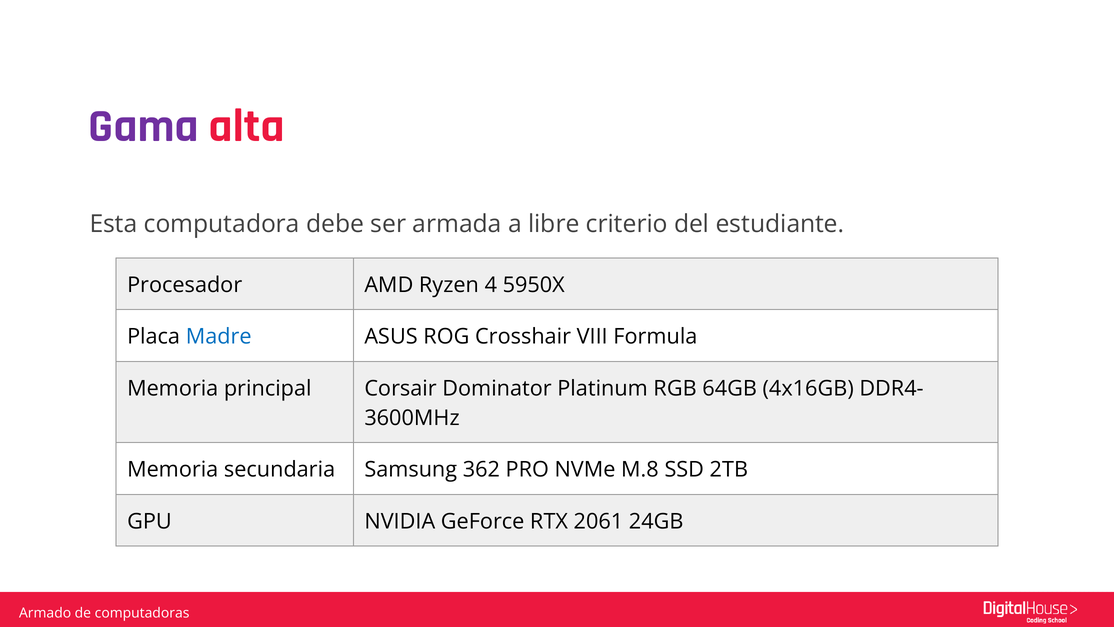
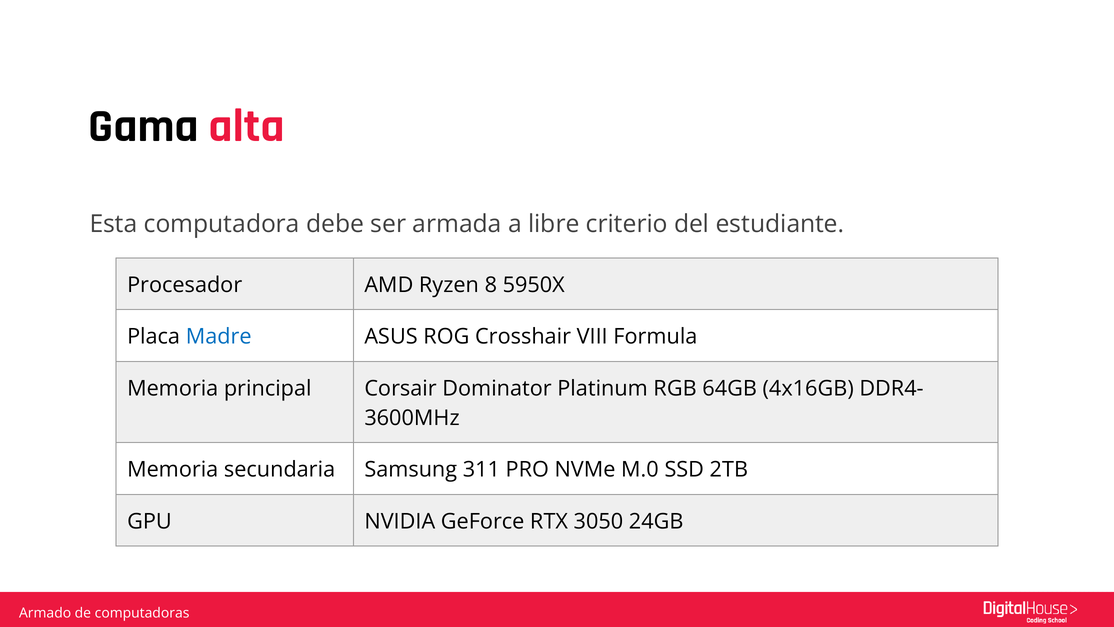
Gama colour: purple -> black (144, 126)
4: 4 -> 8 (491, 285)
362: 362 -> 311 (481, 470)
M.8: M.8 -> M.0 (640, 470)
2061: 2061 -> 3050 (598, 521)
